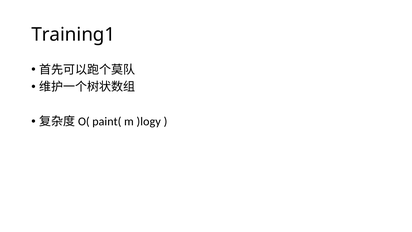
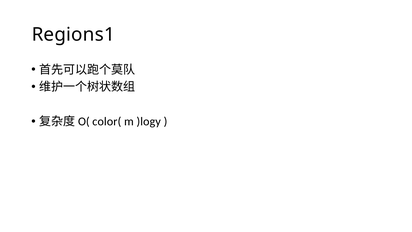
Training1: Training1 -> Regions1 (73, 35)
paint(: paint( -> color( (107, 121)
